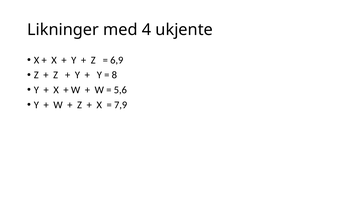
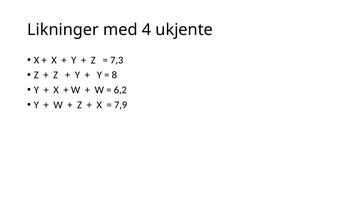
6,9: 6,9 -> 7,3 (117, 60)
5,6: 5,6 -> 6,2 (120, 90)
